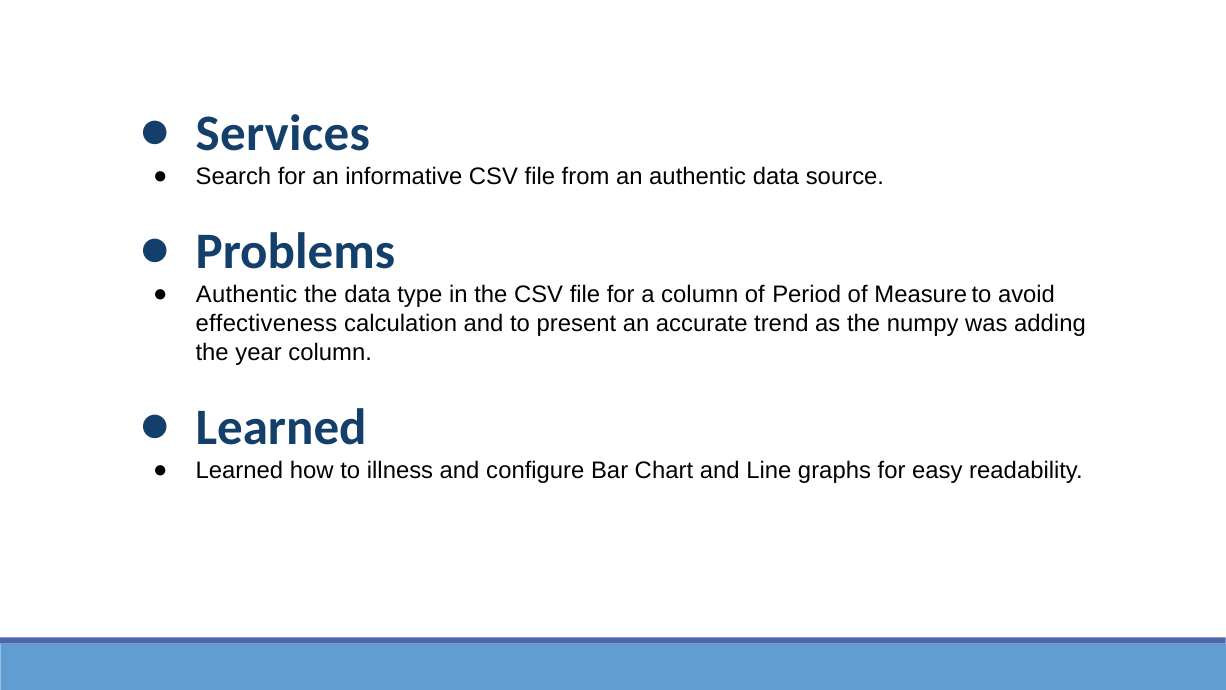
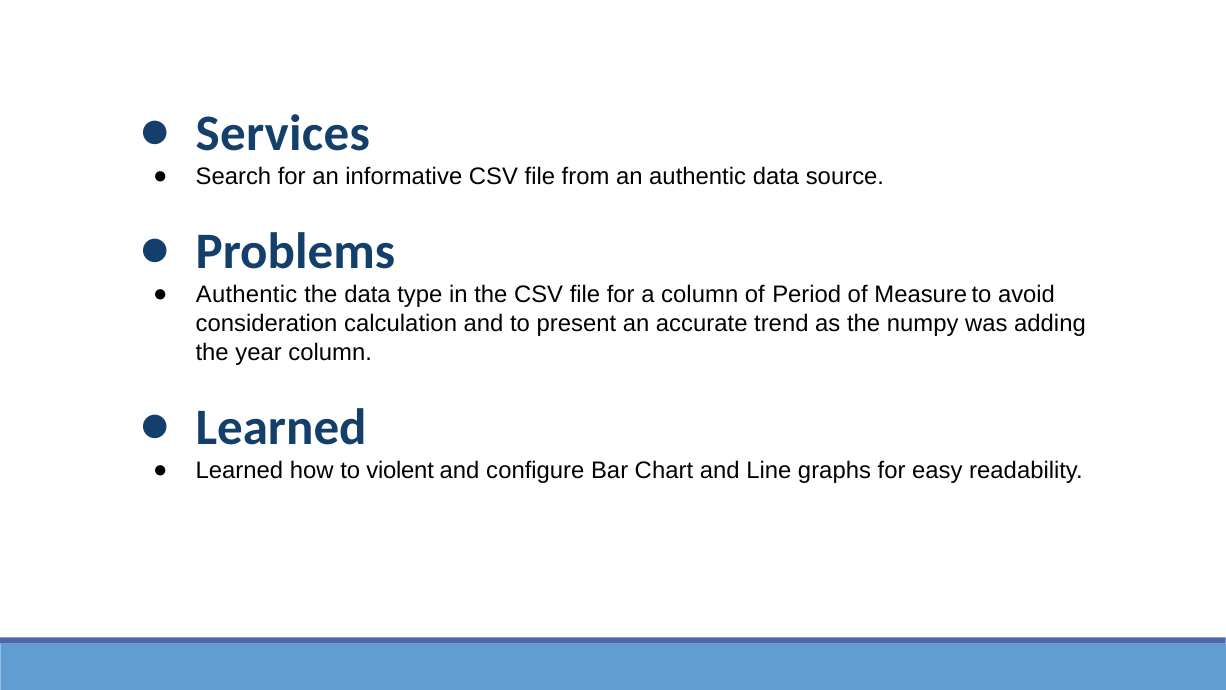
effectiveness: effectiveness -> consideration (267, 323)
illness: illness -> violent (400, 471)
